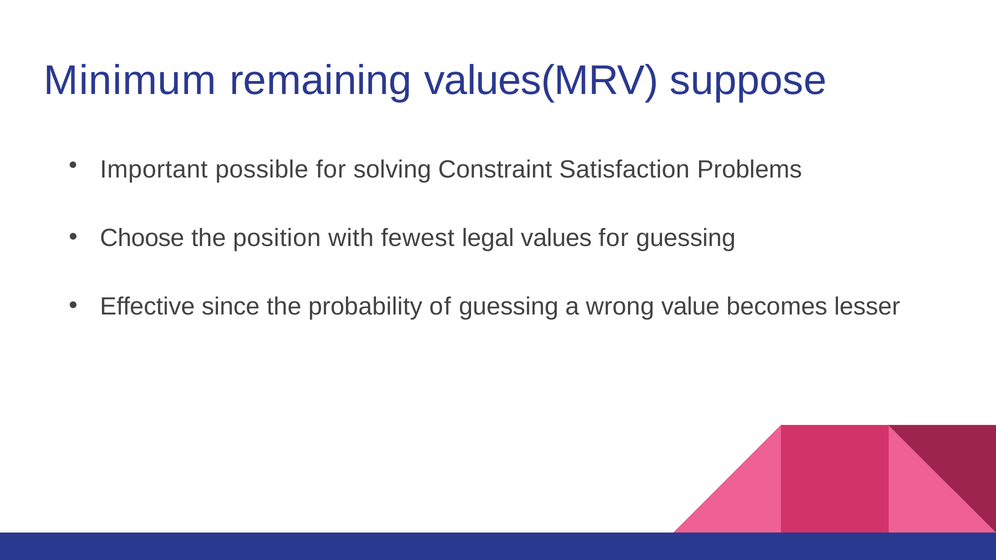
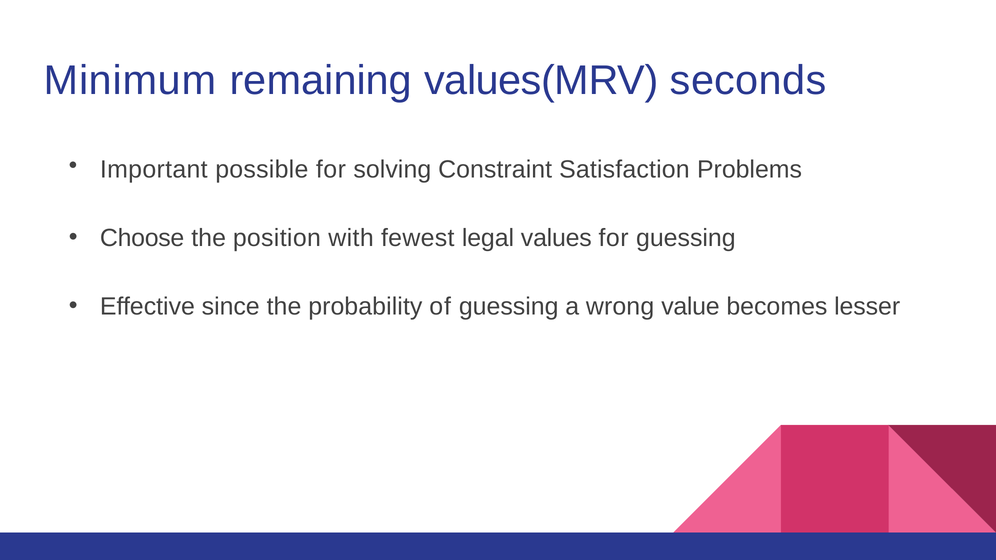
suppose: suppose -> seconds (748, 80)
